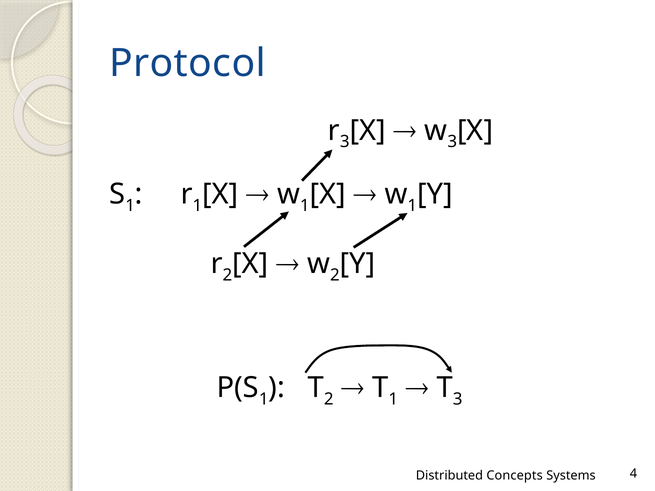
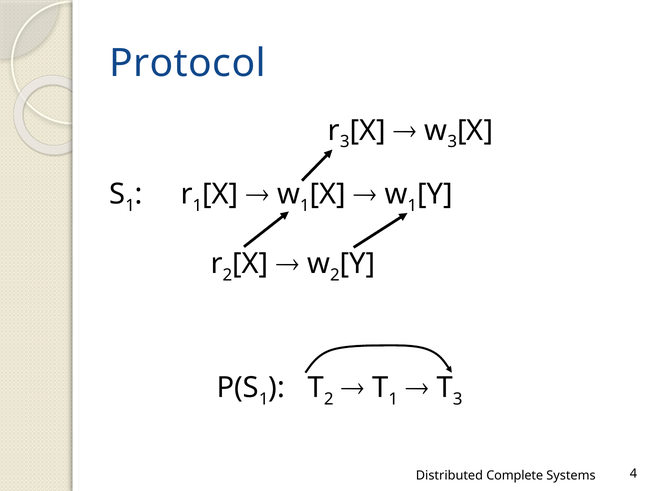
Concepts: Concepts -> Complete (515, 476)
